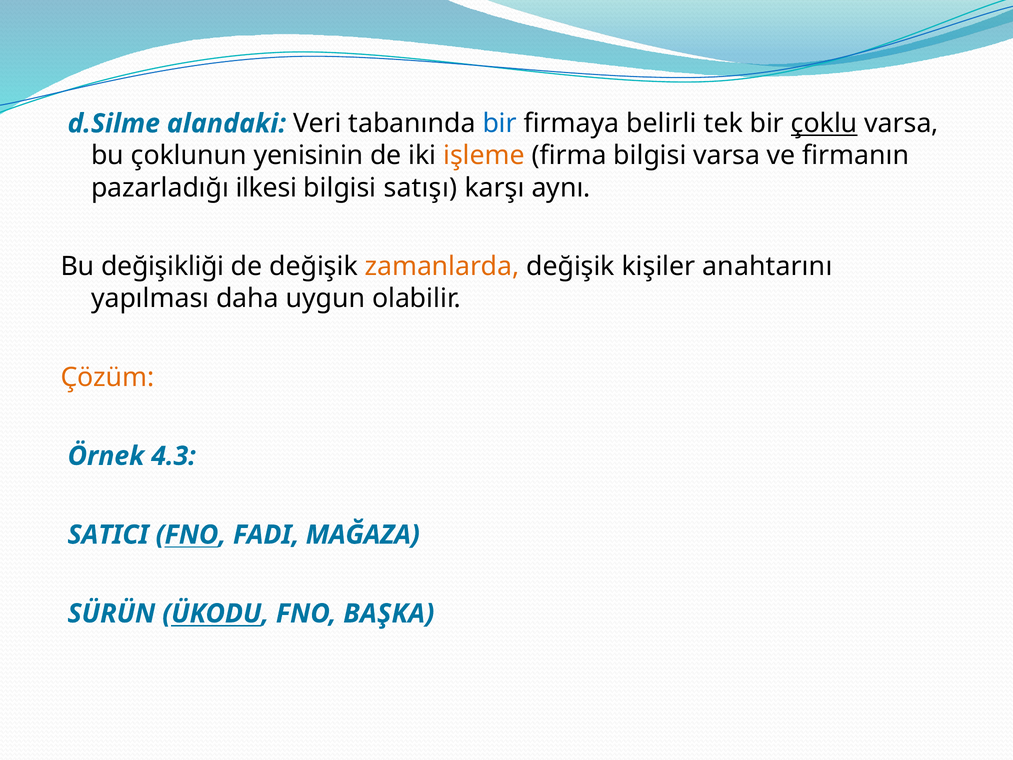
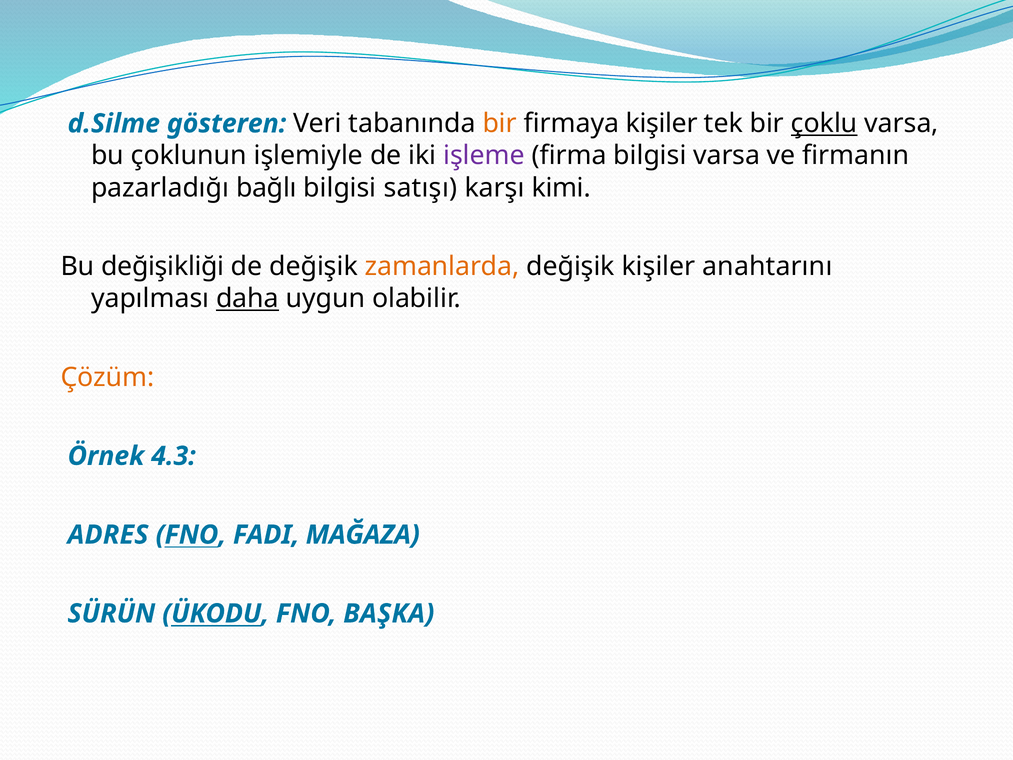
alandaki: alandaki -> gösteren (227, 124)
bir colour: blue -> orange (500, 124)
firmaya belirli: belirli -> kişiler (662, 124)
yenisinin: yenisinin -> işlemiyle (308, 156)
işleme colour: orange -> purple (484, 156)
ilkesi: ilkesi -> bağlı (266, 188)
aynı: aynı -> kimi (561, 188)
daha underline: none -> present (247, 298)
SATICI: SATICI -> ADRES (108, 535)
